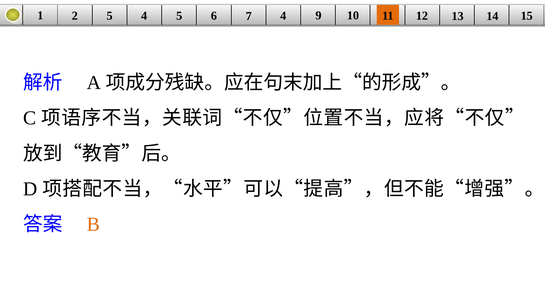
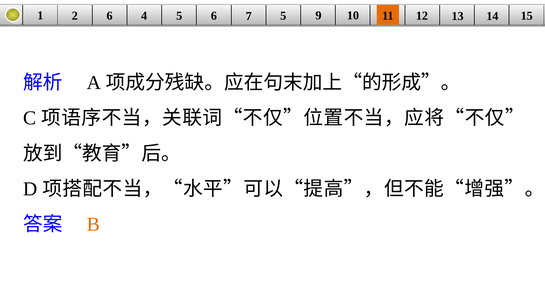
2 5: 5 -> 6 (110, 16)
7 4: 4 -> 5 (283, 16)
